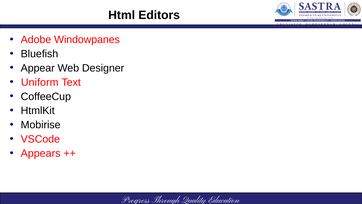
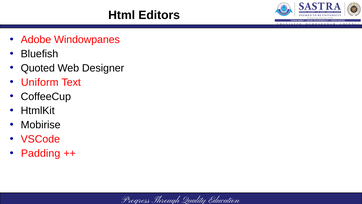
Appear: Appear -> Quoted (38, 68)
Appears: Appears -> Padding (41, 153)
